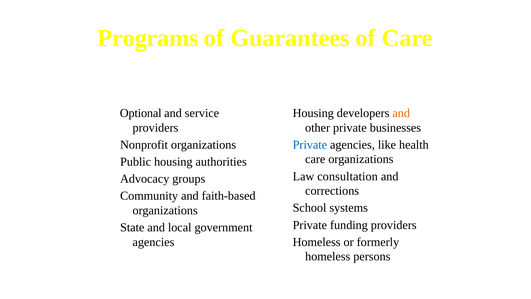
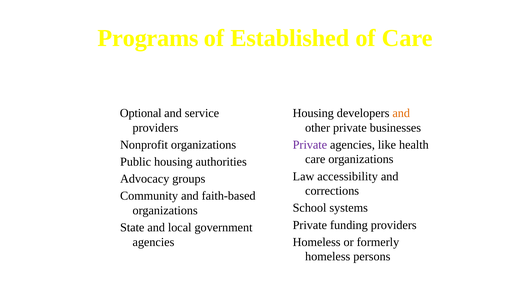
Guarantees: Guarantees -> Established (290, 38)
Private colour: blue -> purple (310, 145)
consultation: consultation -> accessibility (348, 176)
